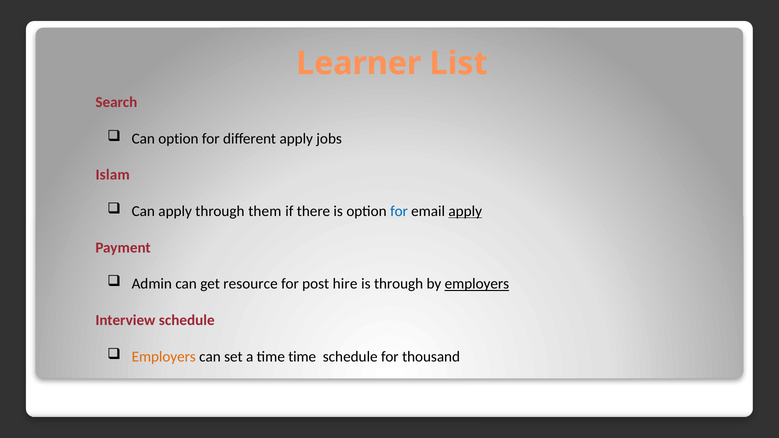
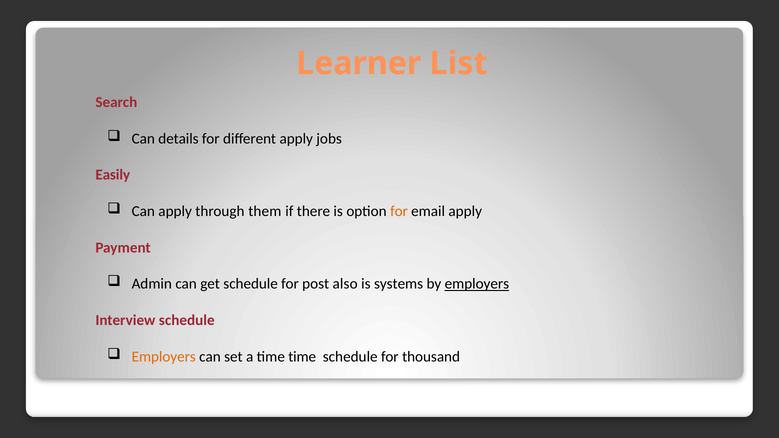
Can option: option -> details (178, 139)
Islam: Islam -> Easily (113, 175)
for colour: blue -> orange (399, 211)
apply underline: present -> none (465, 211)
get resource: resource -> schedule (251, 284)
hire: hire -> also (345, 284)
is through: through -> systems (399, 284)
